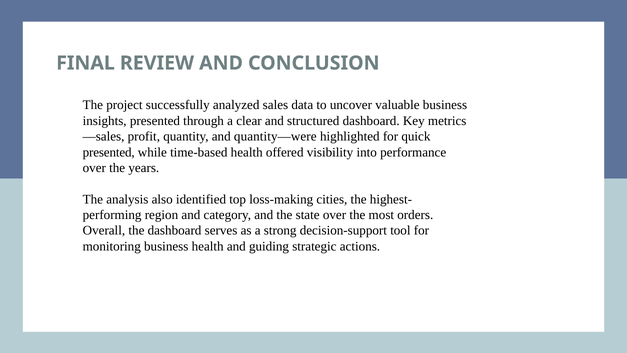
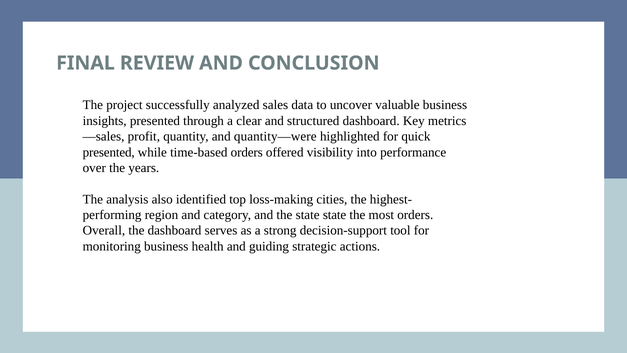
time-based health: health -> orders (247, 152)
state over: over -> state (335, 215)
